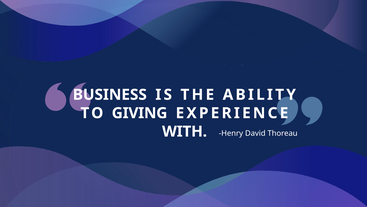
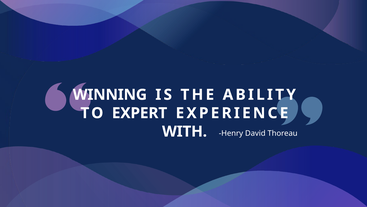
BUSINESS: BUSINESS -> WINNING (110, 94)
GIVING: GIVING -> EXPERT (140, 113)
